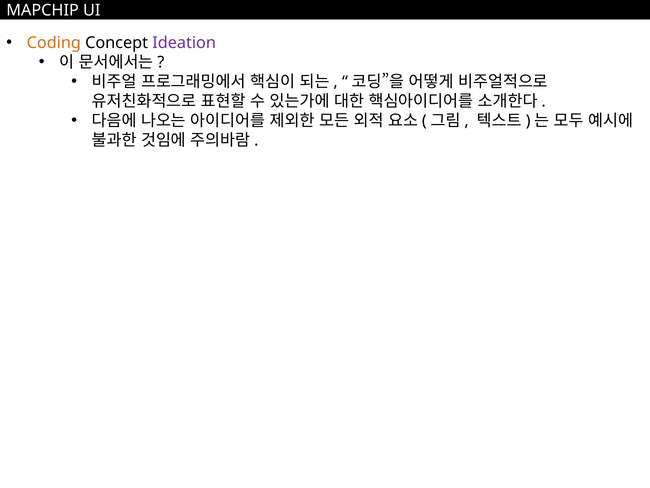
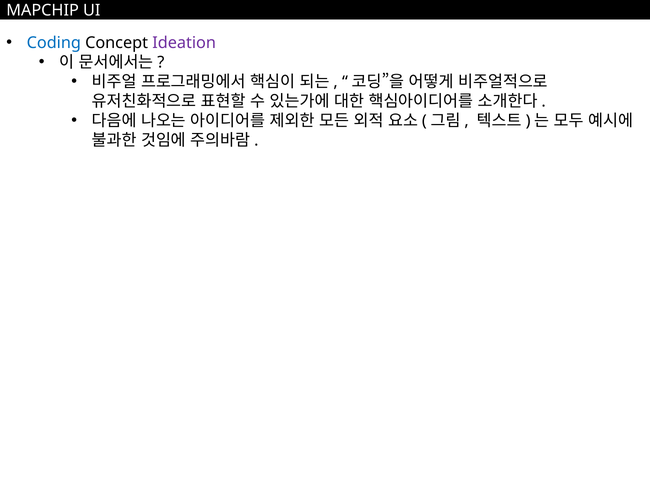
Coding colour: orange -> blue (54, 43)
